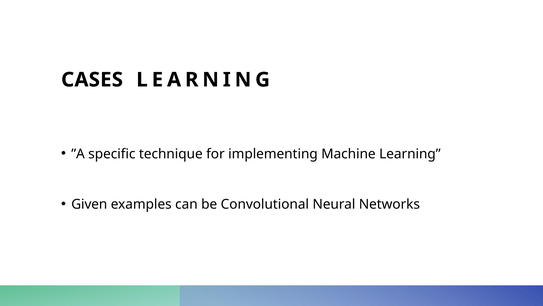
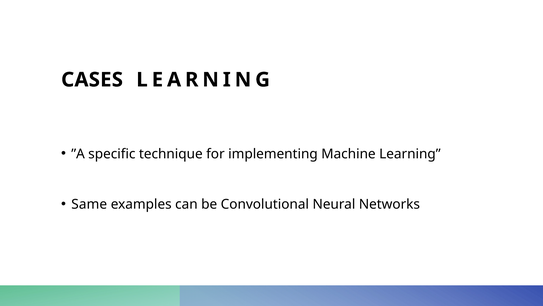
Given: Given -> Same (89, 204)
